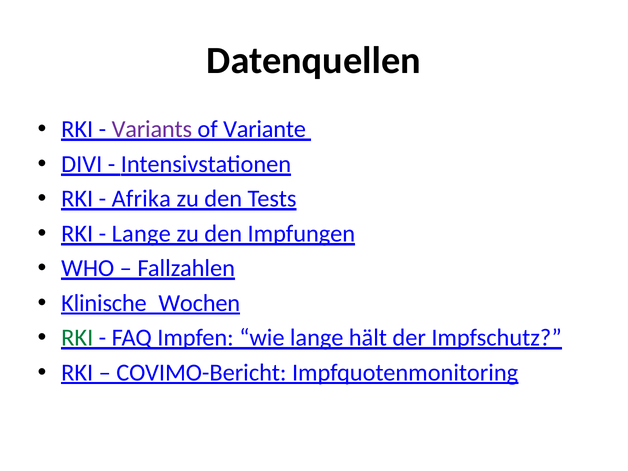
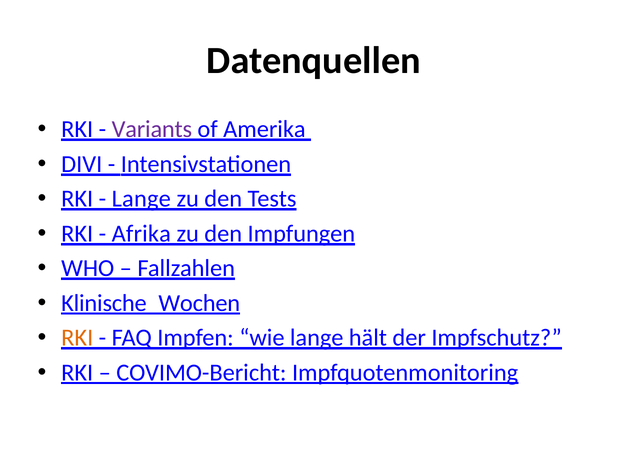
Variante: Variante -> Amerika (264, 129)
Afrika: Afrika -> Lange (141, 199)
Lange: Lange -> Afrika (141, 234)
RKI colour: green -> orange (77, 338)
